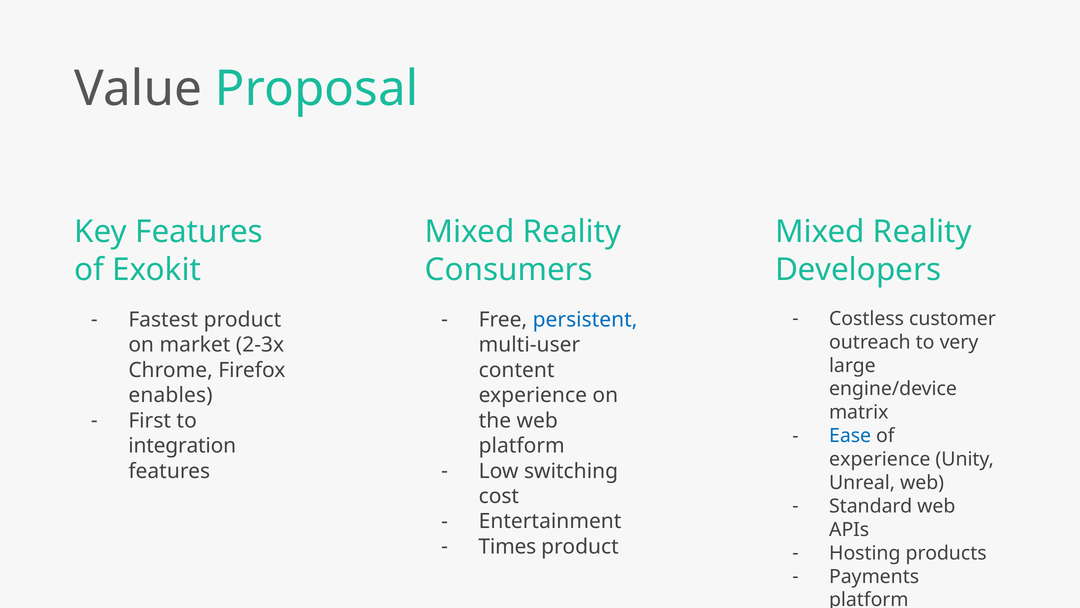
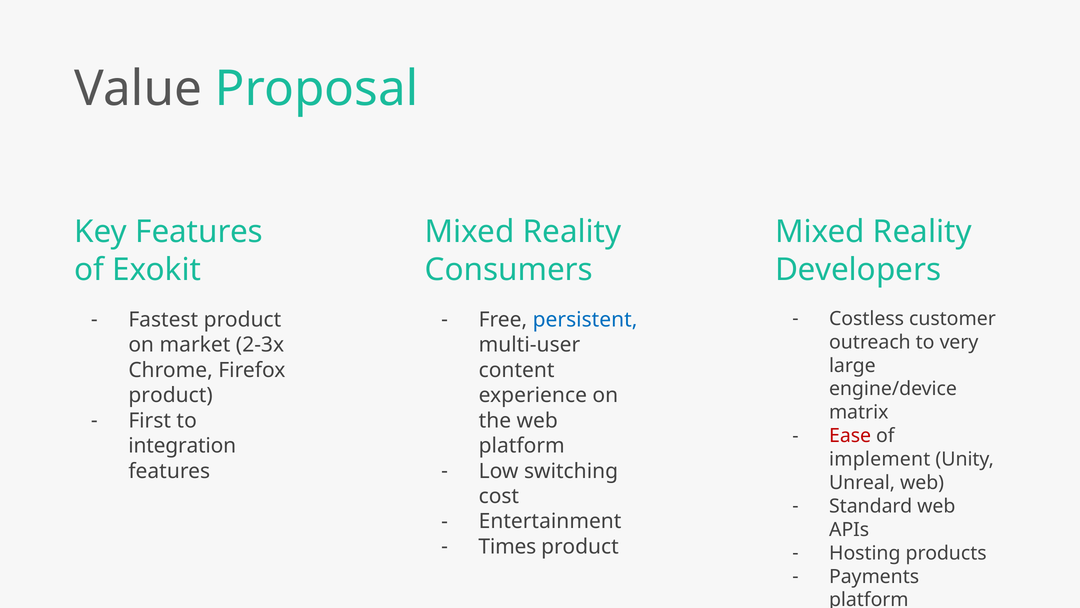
enables: enables -> product (171, 395)
Ease colour: blue -> red (850, 436)
experience: experience -> implement (880, 459)
